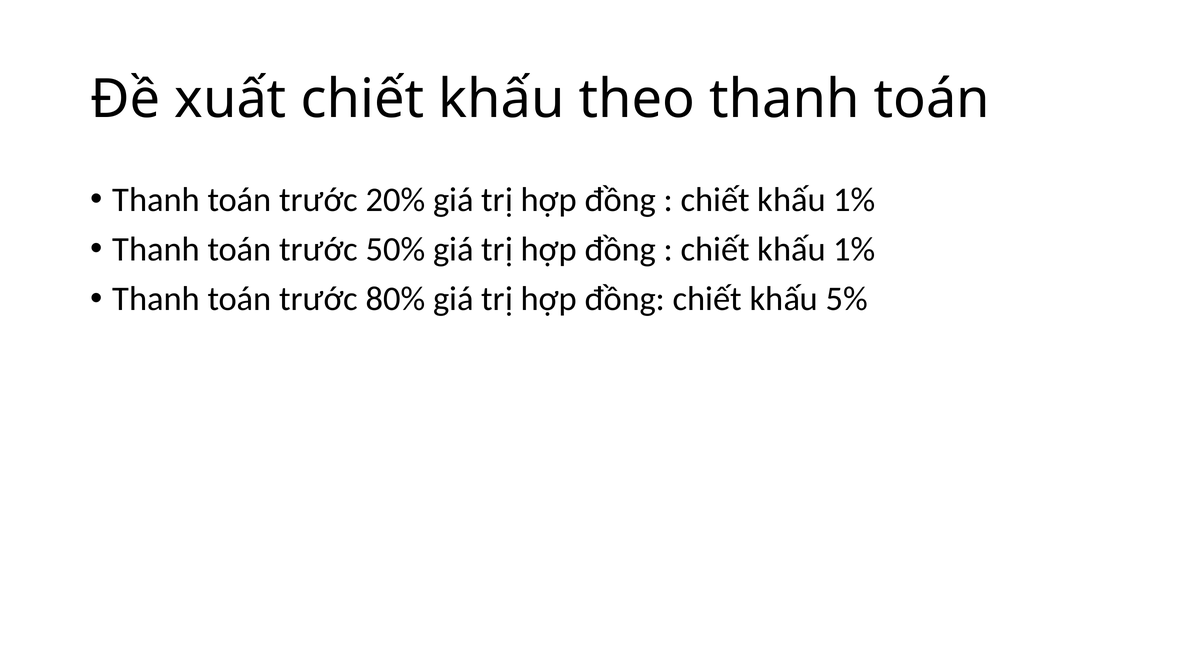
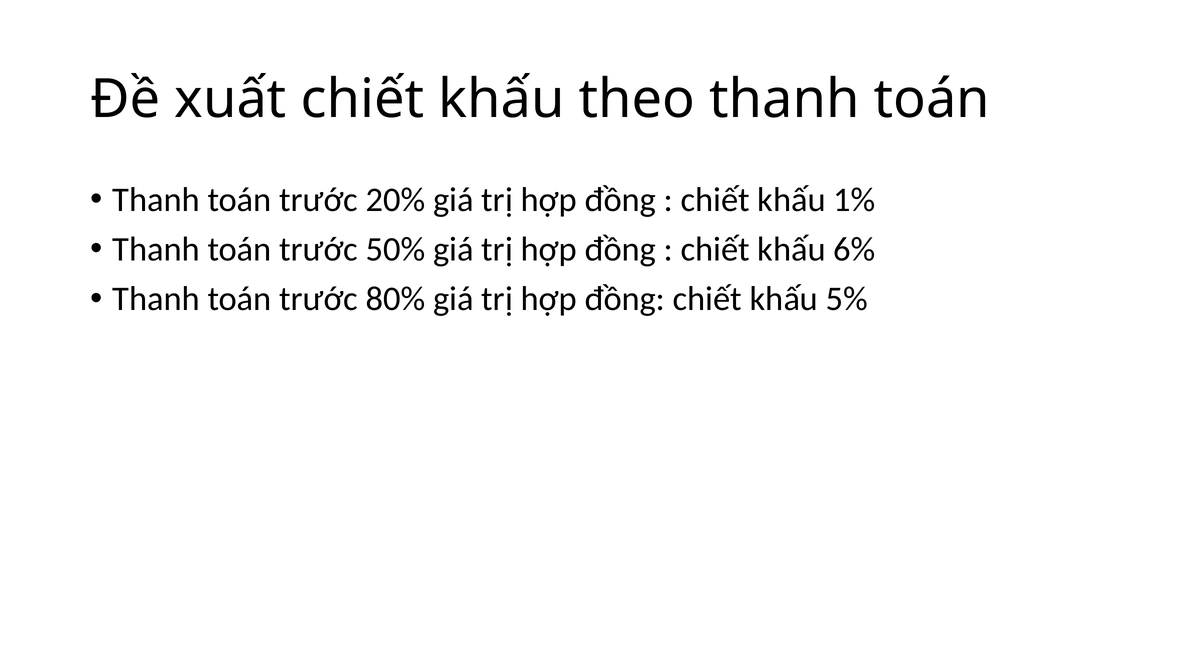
1%: 1% -> 6% (855, 250)
